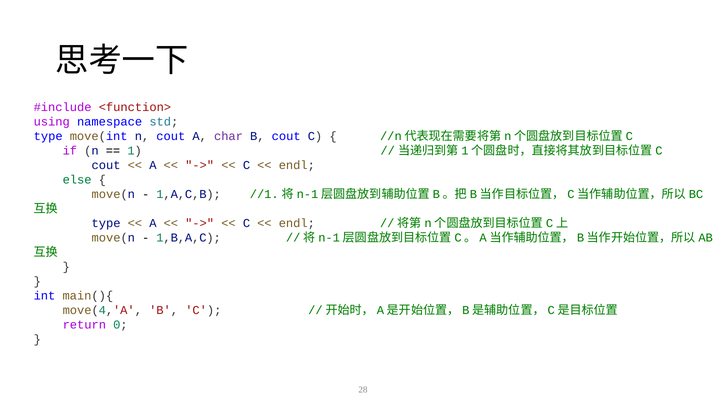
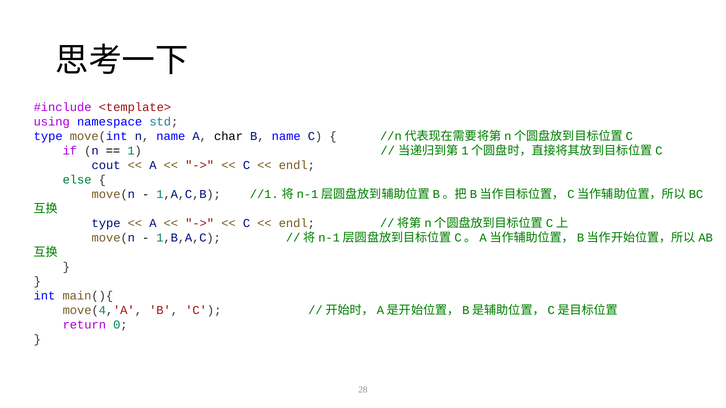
<function>: <function> -> <template> (135, 107)
n cout: cout -> name (171, 136)
char colour: purple -> black (228, 136)
B cout: cout -> name (286, 136)
